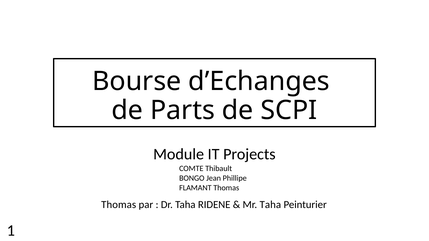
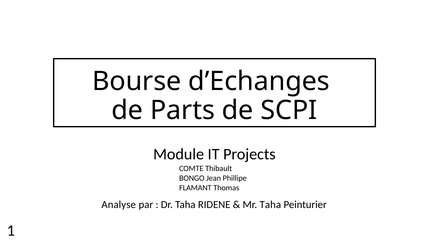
Thomas: Thomas -> Analyse (119, 205)
